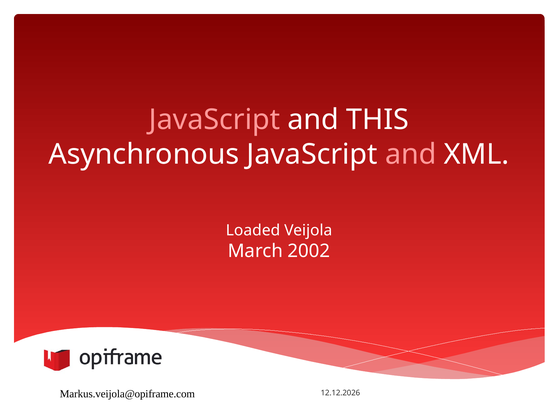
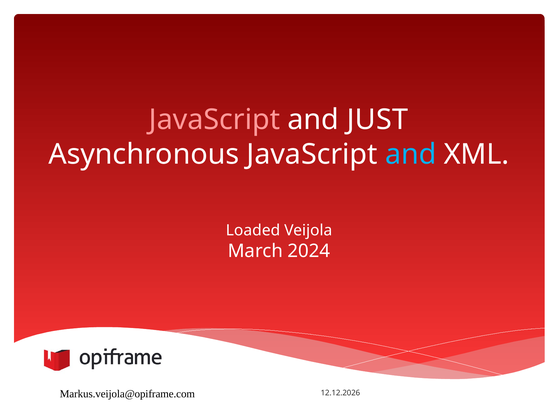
THIS: THIS -> JUST (377, 120)
and colour: pink -> light blue (411, 154)
2002: 2002 -> 2024 (309, 251)
